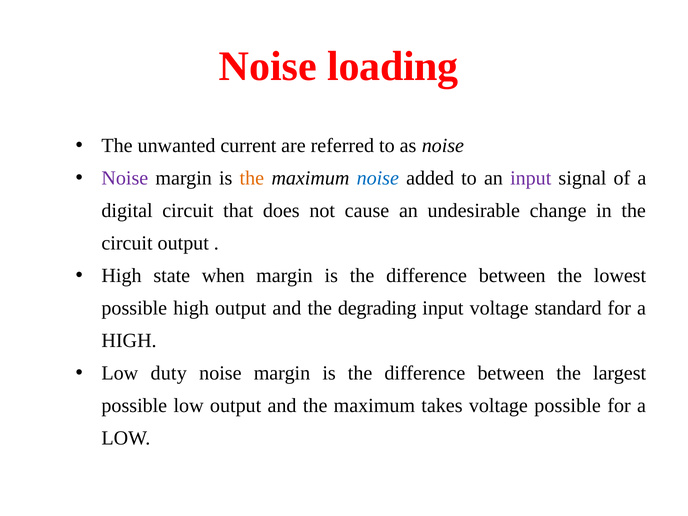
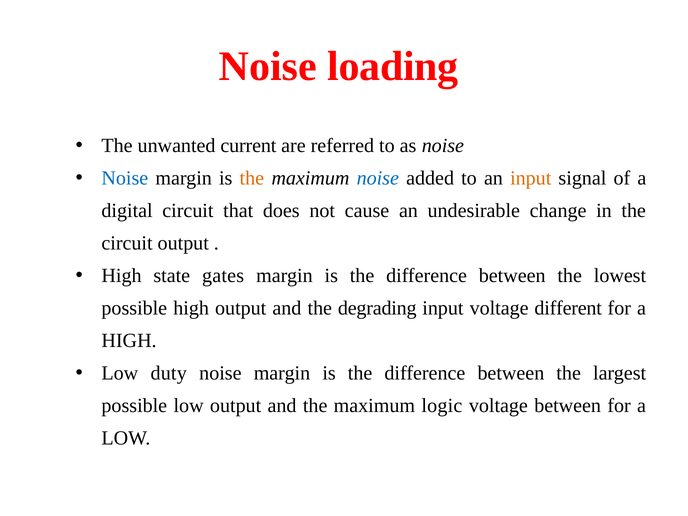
Noise colour: purple -> blue (125, 178)
input colour: purple -> orange (531, 178)
when: when -> gates (223, 276)
standard: standard -> different (568, 308)
takes: takes -> logic (442, 406)
voltage possible: possible -> between (568, 406)
